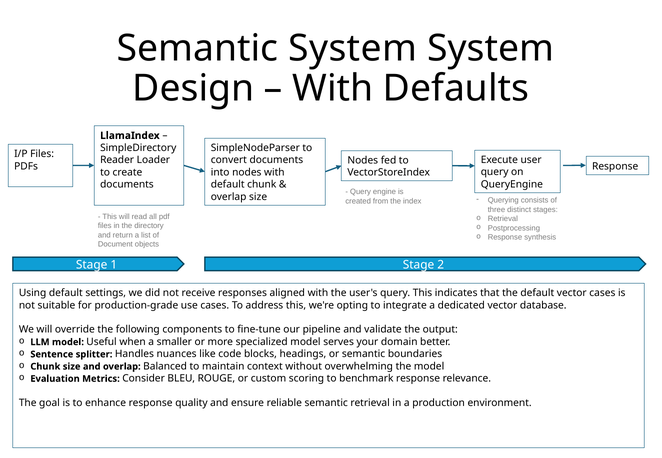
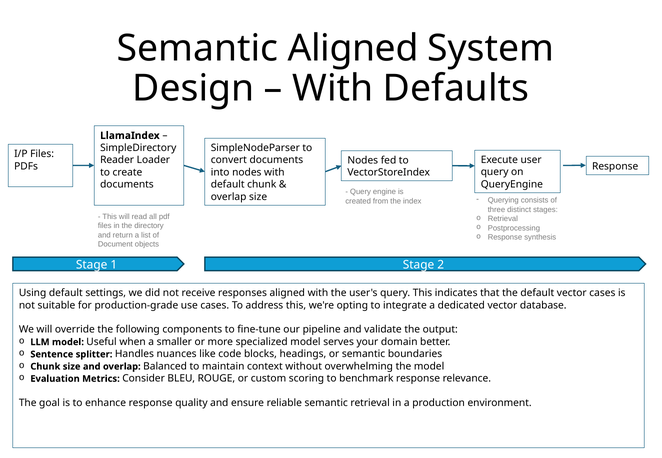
Semantic System: System -> Aligned (353, 48)
